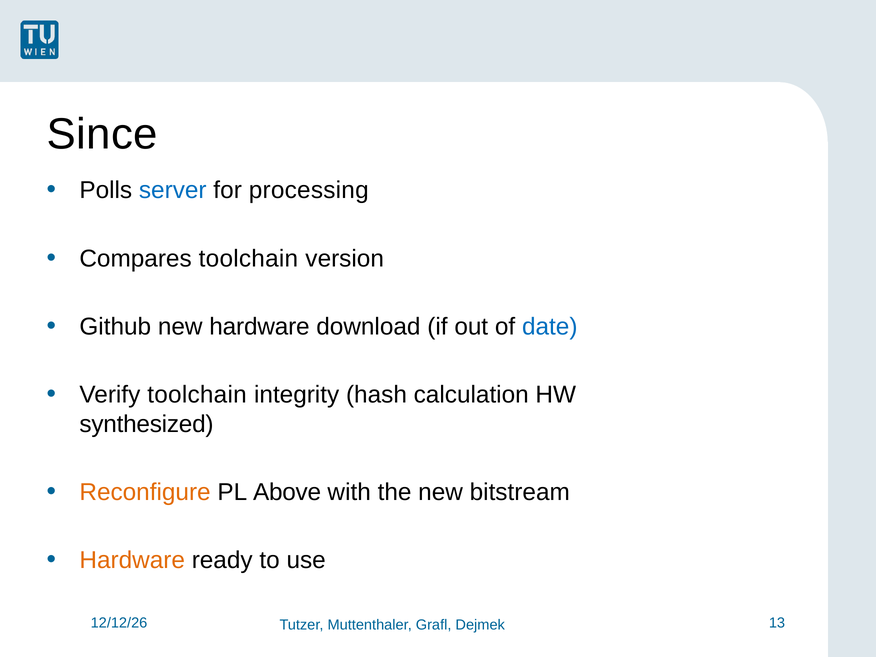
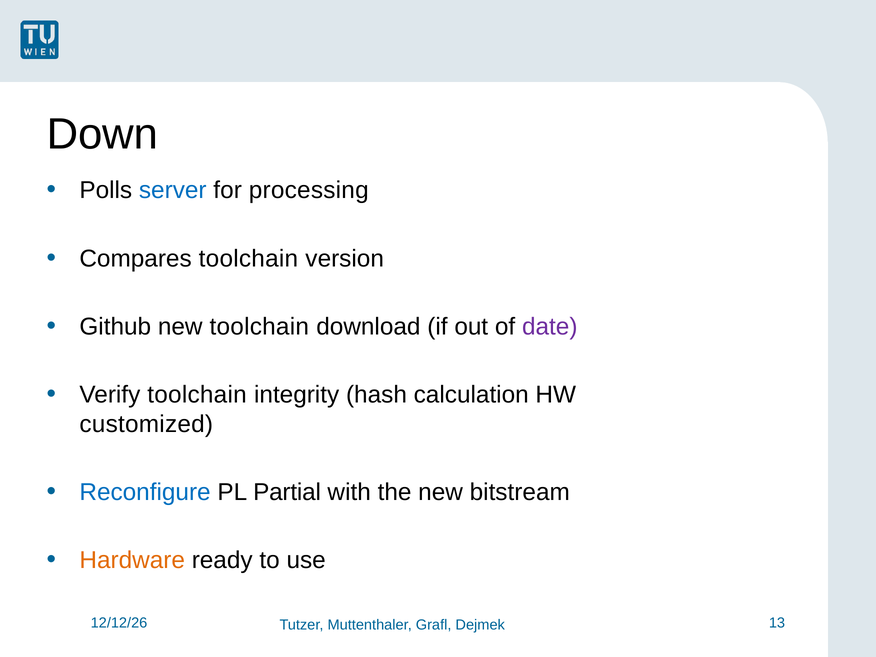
Since: Since -> Down (102, 135)
new hardware: hardware -> toolchain (259, 327)
date colour: blue -> purple (550, 327)
synthesized: synthesized -> customized (146, 424)
Reconfigure colour: orange -> blue (145, 492)
Above: Above -> Partial (287, 492)
